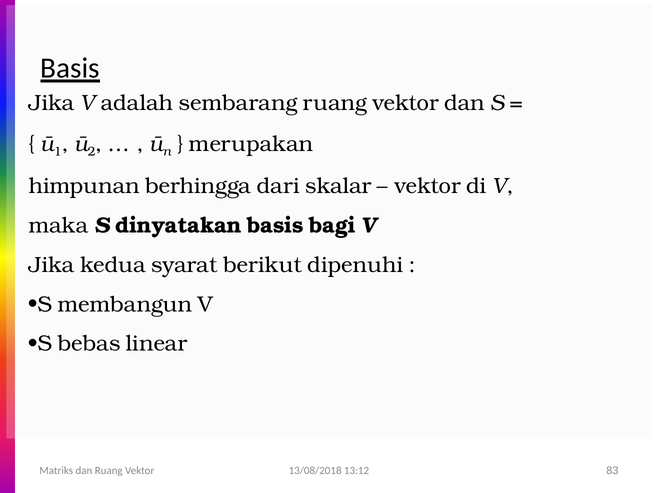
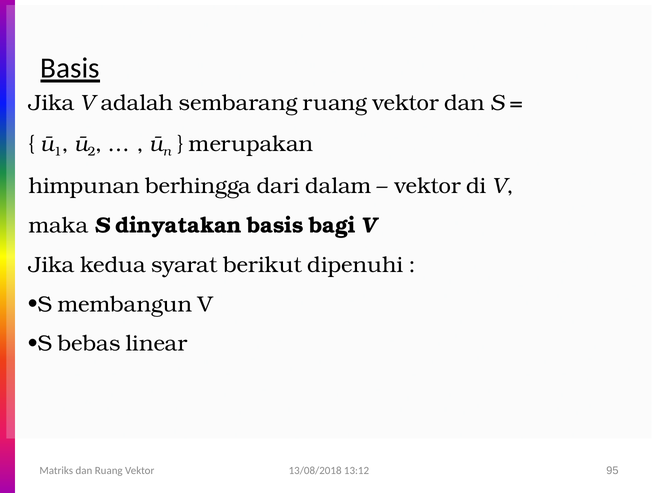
skalar: skalar -> dalam (338, 186)
83: 83 -> 95 (612, 471)
